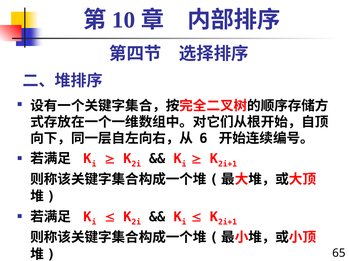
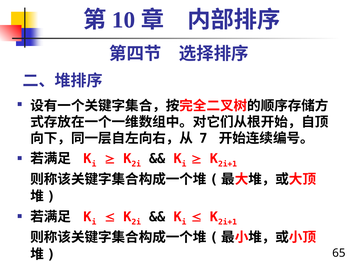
6: 6 -> 7 (203, 139)
